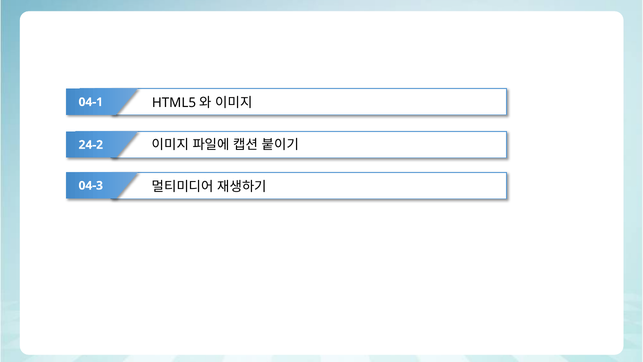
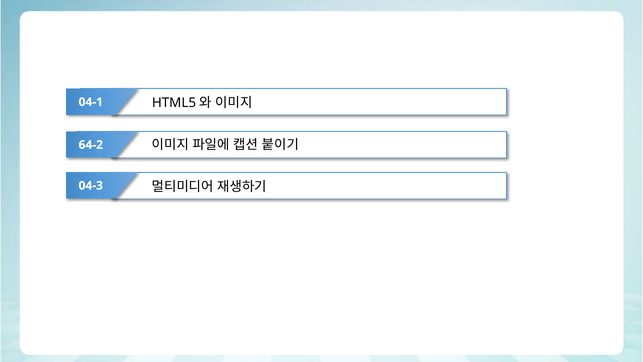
24-2: 24-2 -> 64-2 (91, 145)
